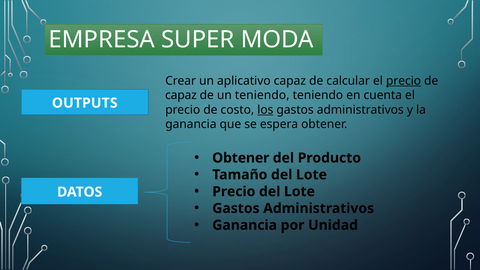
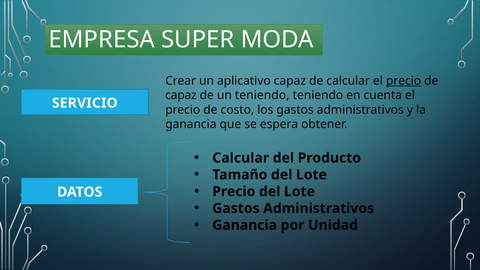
OUTPUTS: OUTPUTS -> SERVICIO (85, 103)
los underline: present -> none (265, 110)
Obtener: Obtener -> Calcular (241, 158)
